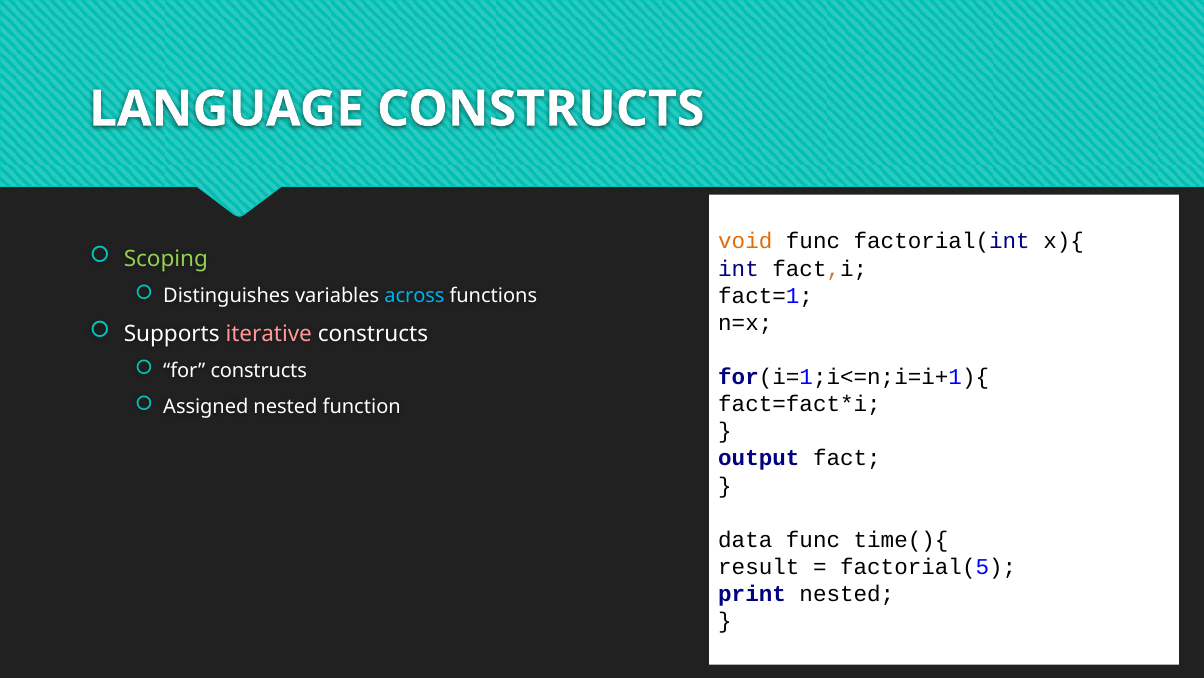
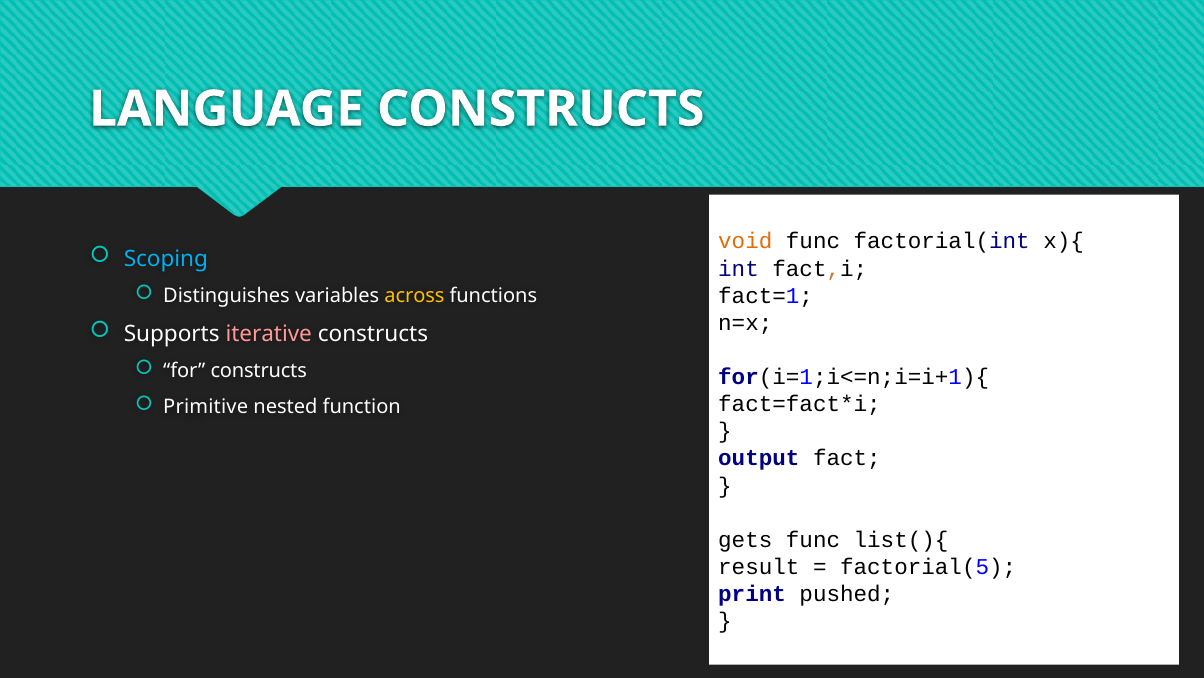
Scoping colour: light green -> light blue (166, 259)
across colour: light blue -> yellow (414, 296)
Assigned: Assigned -> Primitive (206, 406)
data: data -> gets (745, 539)
time(){: time(){ -> list(){ (901, 539)
print nested: nested -> pushed (847, 593)
